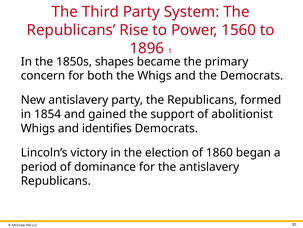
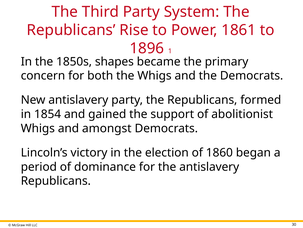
1560: 1560 -> 1861 (239, 30)
identifies: identifies -> amongst (107, 128)
